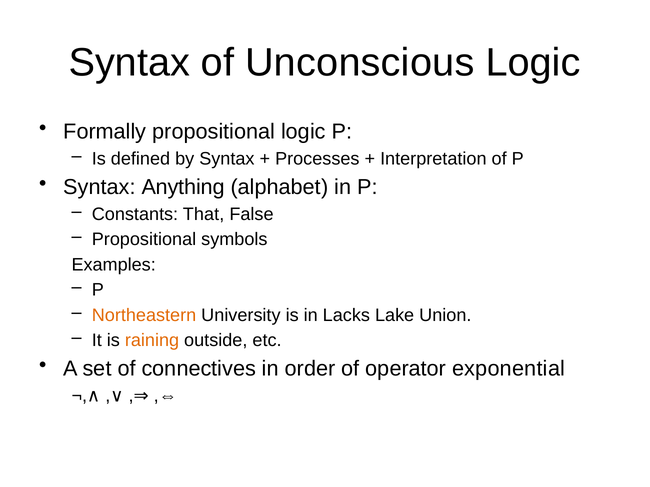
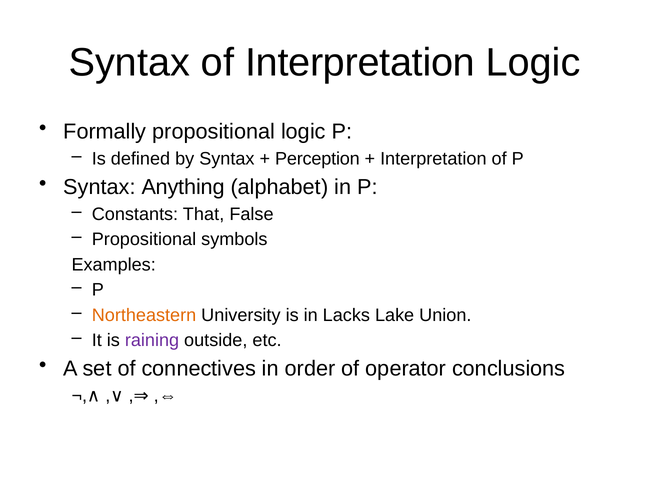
of Unconscious: Unconscious -> Interpretation (360, 63)
Processes: Processes -> Perception (317, 159)
raining colour: orange -> purple (152, 341)
exponential: exponential -> conclusions (509, 369)
